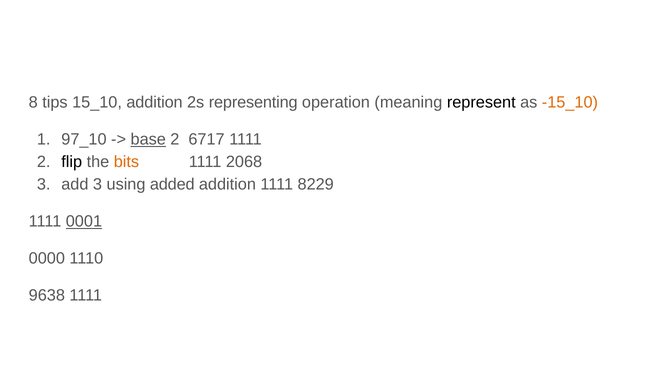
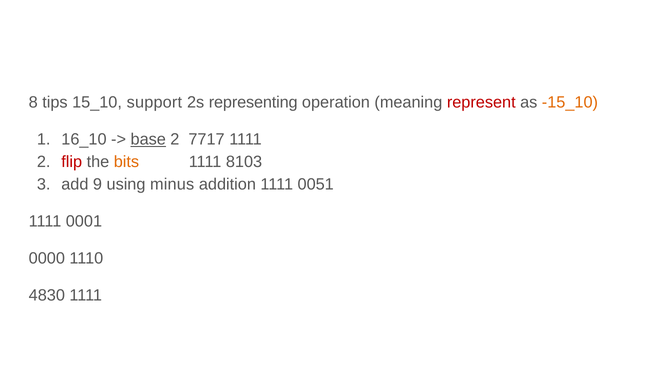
15_10 addition: addition -> support (154, 103)
represent colour: black -> red (481, 103)
97_10: 97_10 -> 16_10 (84, 139)
6717: 6717 -> 7717 (207, 139)
flip colour: black -> red (72, 162)
2068: 2068 -> 8103 (244, 162)
add 3: 3 -> 9 (97, 184)
added: added -> minus (172, 184)
8229: 8229 -> 0051 (316, 184)
0001 underline: present -> none (84, 221)
9638: 9638 -> 4830 (47, 295)
